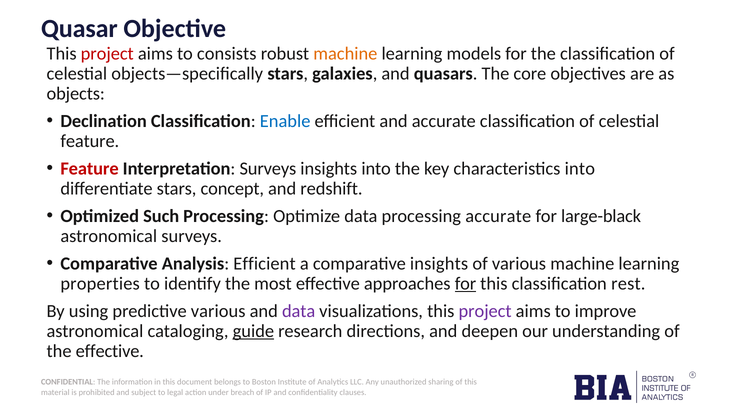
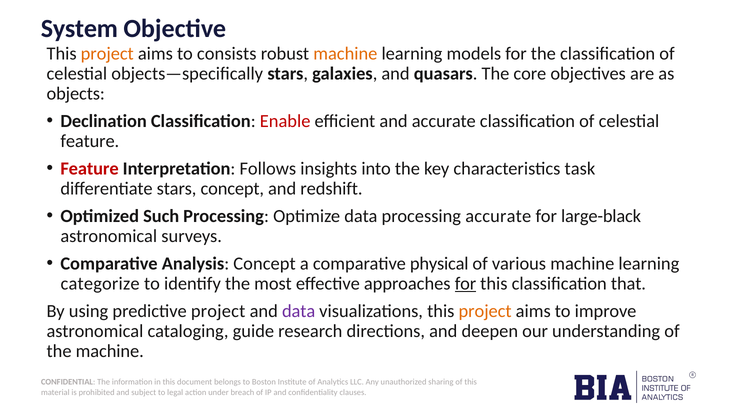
Quasar: Quasar -> System (79, 29)
project colour: red -> orange (107, 54)
Enable colour: blue -> red (285, 121)
Interpretation Surveys: Surveys -> Follows (268, 168)
characteristics into: into -> task (580, 168)
Analysis Efficient: Efficient -> Concept (265, 263)
comparative insights: insights -> physical (439, 263)
properties: properties -> categorize (100, 283)
rest: rest -> that (628, 283)
predictive various: various -> project (218, 311)
project colour: purple -> orange (485, 311)
guide underline: present -> none (253, 331)
the effective: effective -> machine (110, 351)
